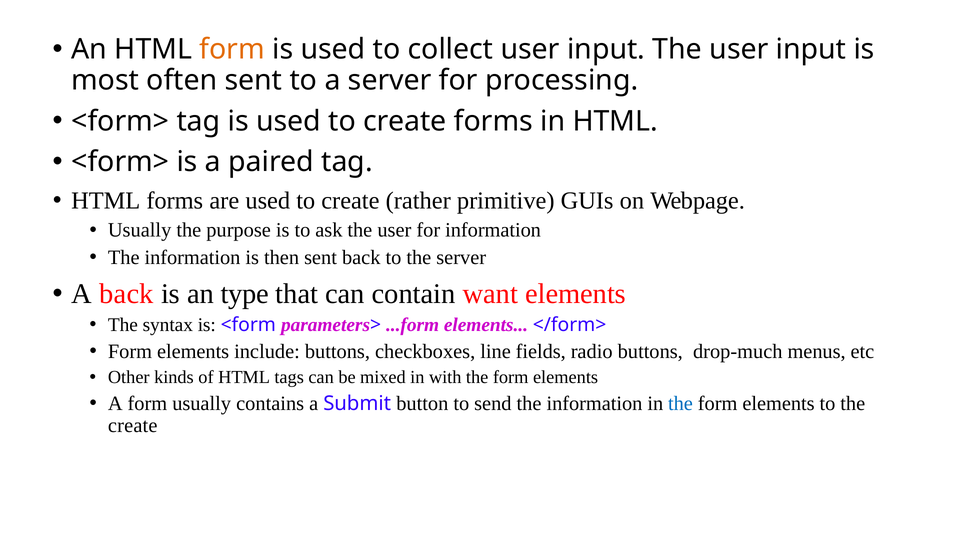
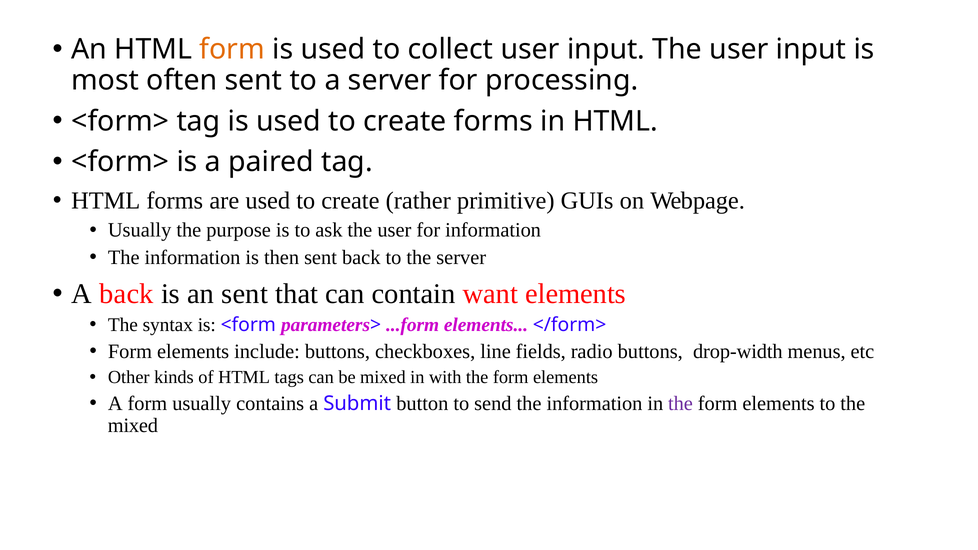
an type: type -> sent (245, 294)
drop-much: drop-much -> drop-width (738, 351)
the colour: blue -> purple (680, 403)
create: create -> mixed (133, 425)
